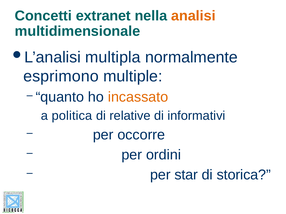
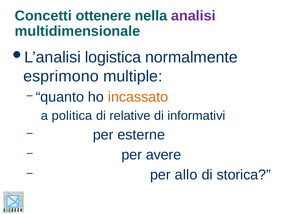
extranet: extranet -> ottenere (103, 16)
analisi colour: orange -> purple (193, 16)
multipla: multipla -> logistica (113, 57)
occorre: occorre -> esterne (141, 135)
ordini: ordini -> avere (164, 155)
star: star -> allo (186, 175)
